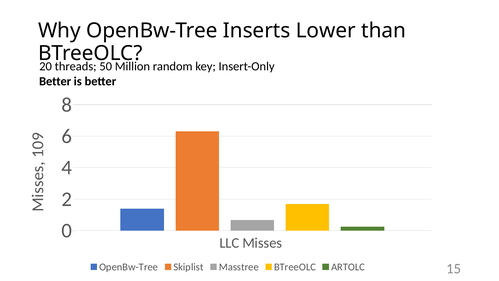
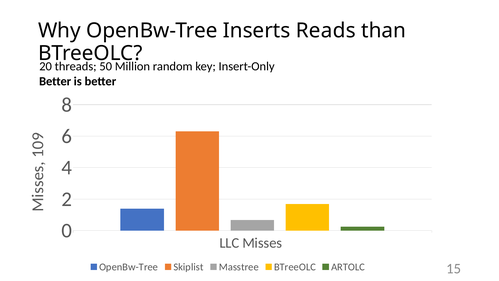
Lower: Lower -> Reads (326, 31)
